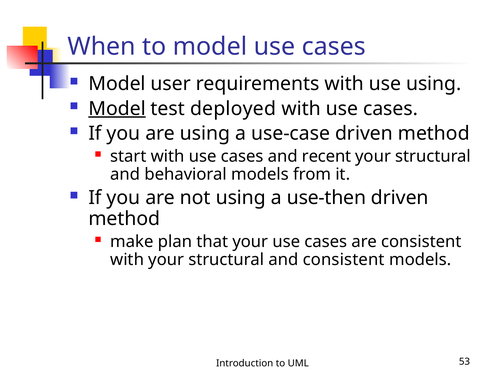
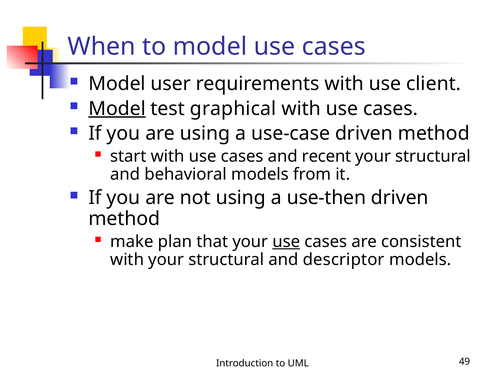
use using: using -> client (434, 84)
deployed: deployed -> graphical (233, 109)
use underline: none -> present (286, 242)
and consistent: consistent -> descriptor (344, 260)
53: 53 -> 49 (464, 362)
